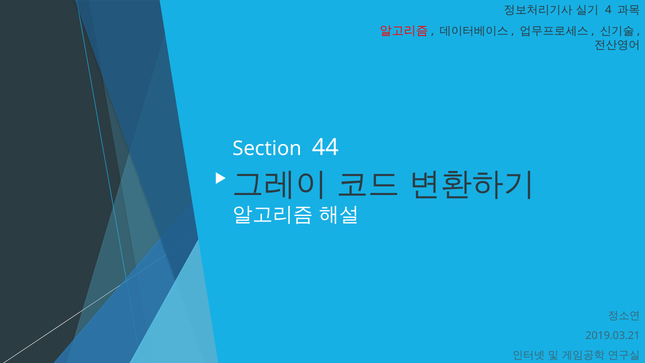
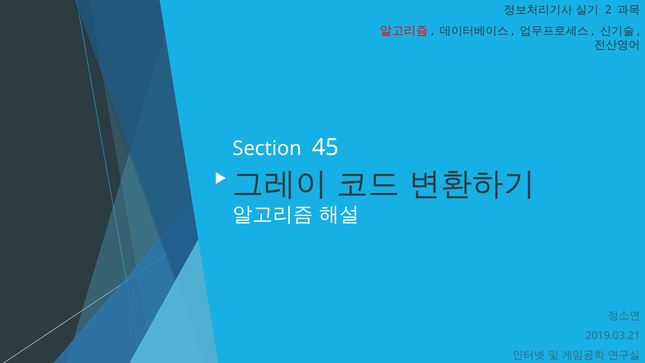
4: 4 -> 2 (608, 10)
44: 44 -> 45 (325, 147)
